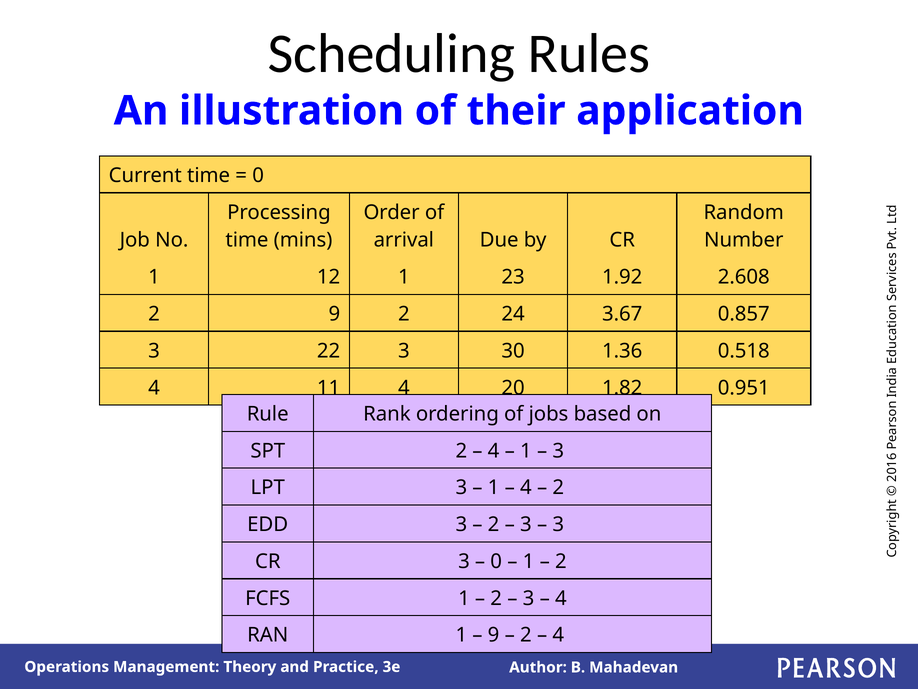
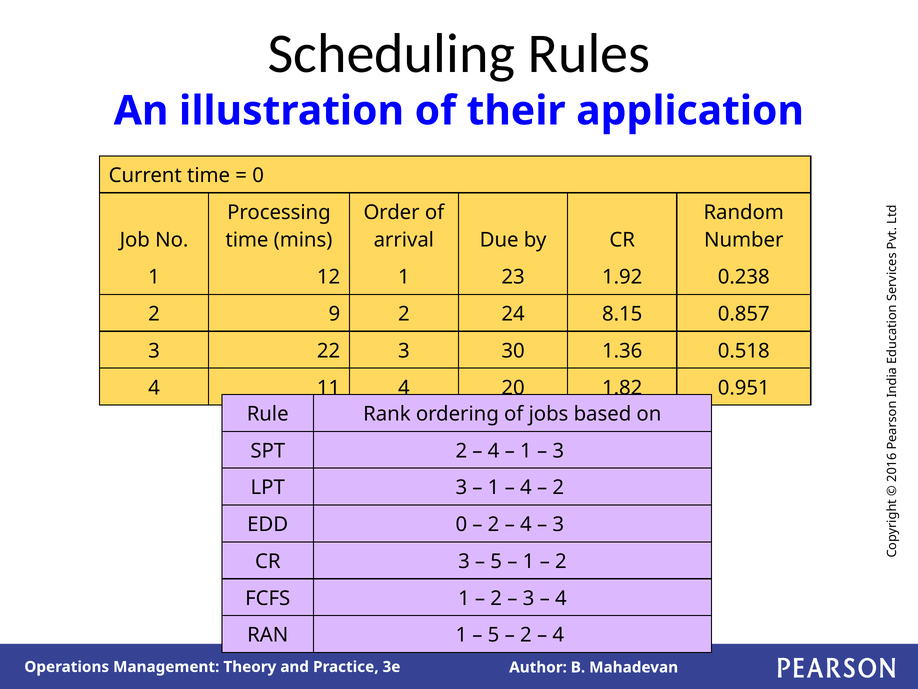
2.608: 2.608 -> 0.238 (744, 277)
3.67: 3.67 -> 8.15 (622, 314)
EDD 3: 3 -> 0 (461, 524)
3: 3 -> 4 (526, 524)
0: 0 -> 5 (496, 561)
9: 9 -> 5 (494, 635)
